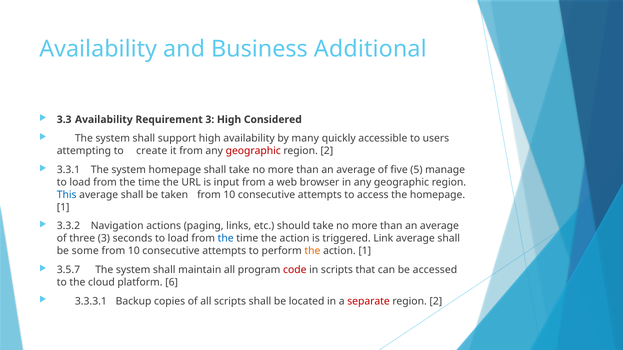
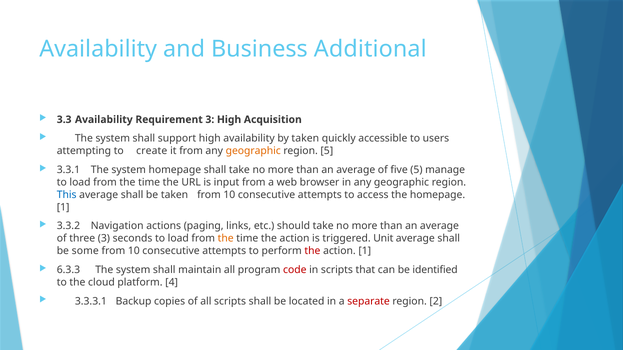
Considered: Considered -> Acquisition (273, 120)
by many: many -> taken (305, 139)
geographic colour: red -> orange (253, 151)
2: 2 -> 5 (327, 151)
the colour: blue -> orange (226, 239)
Link: Link -> Unit (383, 239)
the colour: orange -> red (312, 251)
3.5.7: 3.5.7 -> 6.3.3 (68, 270)
accessed: accessed -> identified (435, 270)
6: 6 -> 4 (172, 283)
